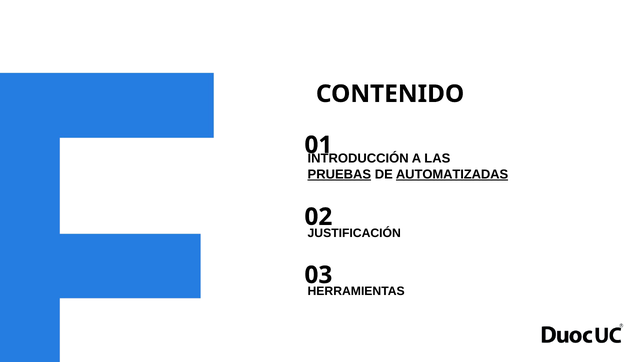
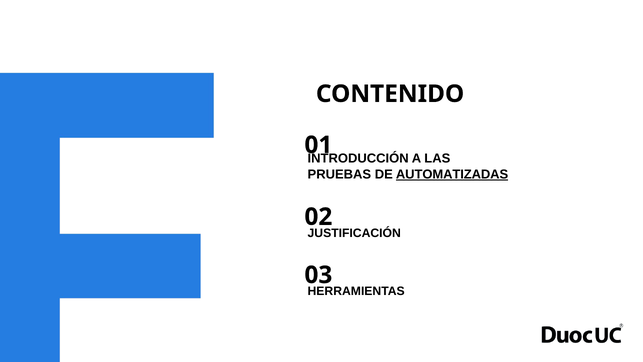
PRUEBAS underline: present -> none (339, 174)
